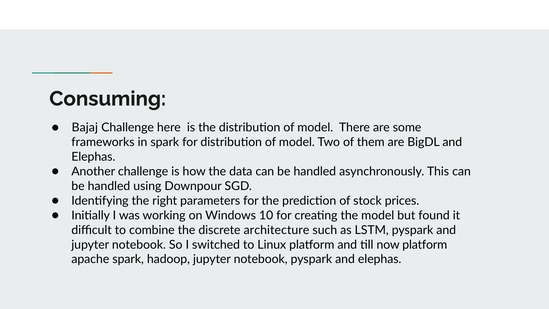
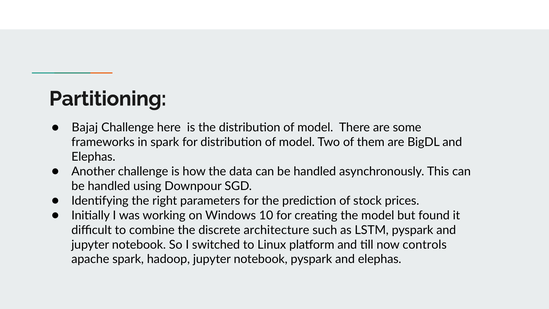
Consuming: Consuming -> Partitioning (108, 99)
now platform: platform -> controls (425, 245)
